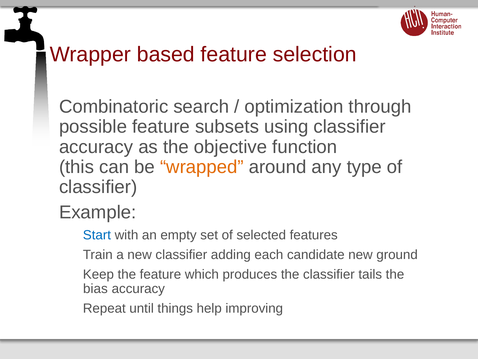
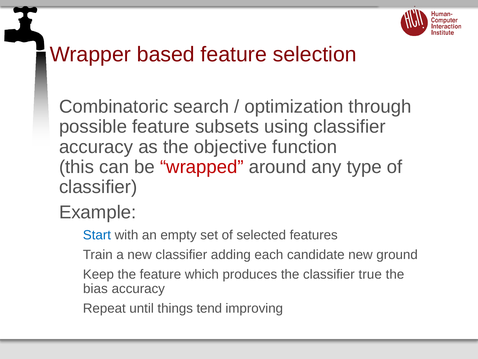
wrapped colour: orange -> red (202, 167)
tails: tails -> true (370, 274)
help: help -> tend (209, 308)
